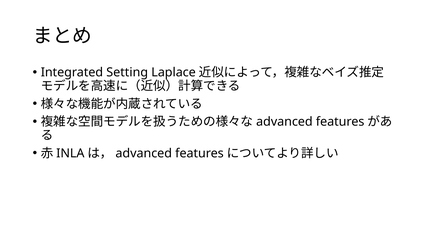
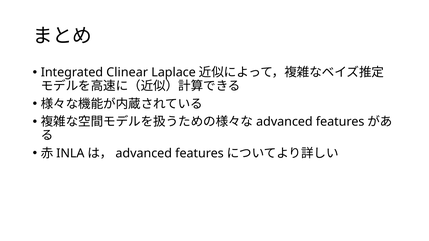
Setting: Setting -> Clinear (127, 73)
